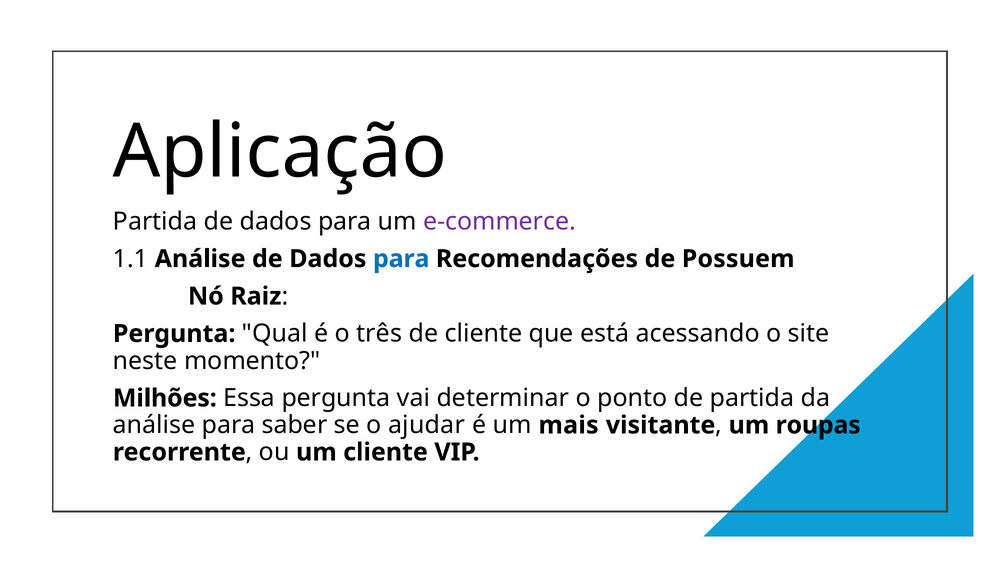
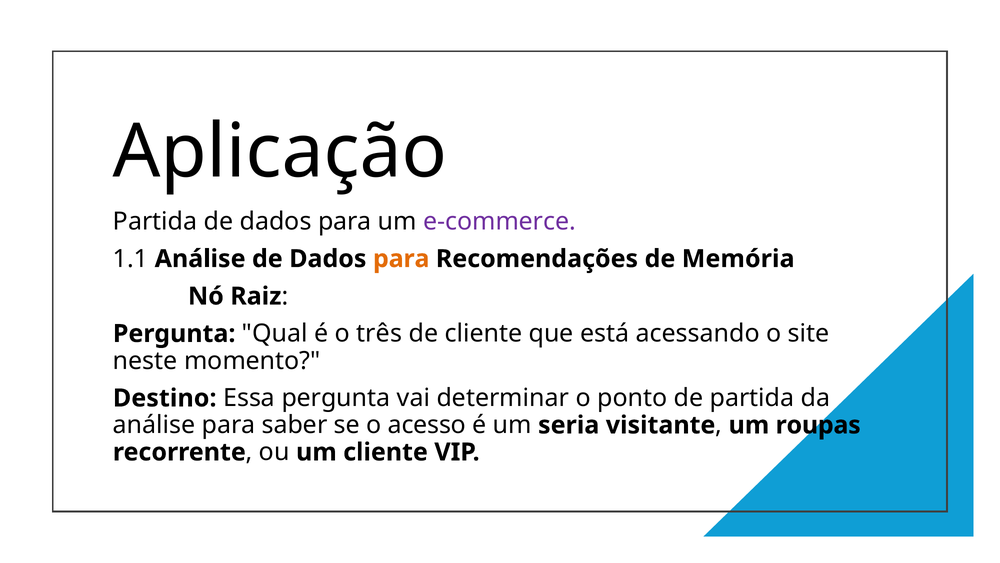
para colour: blue -> orange (401, 259)
Possuem: Possuem -> Memória (738, 259)
Milhões: Milhões -> Destino (165, 398)
ajudar: ajudar -> acesso (427, 425)
mais: mais -> seria (569, 425)
